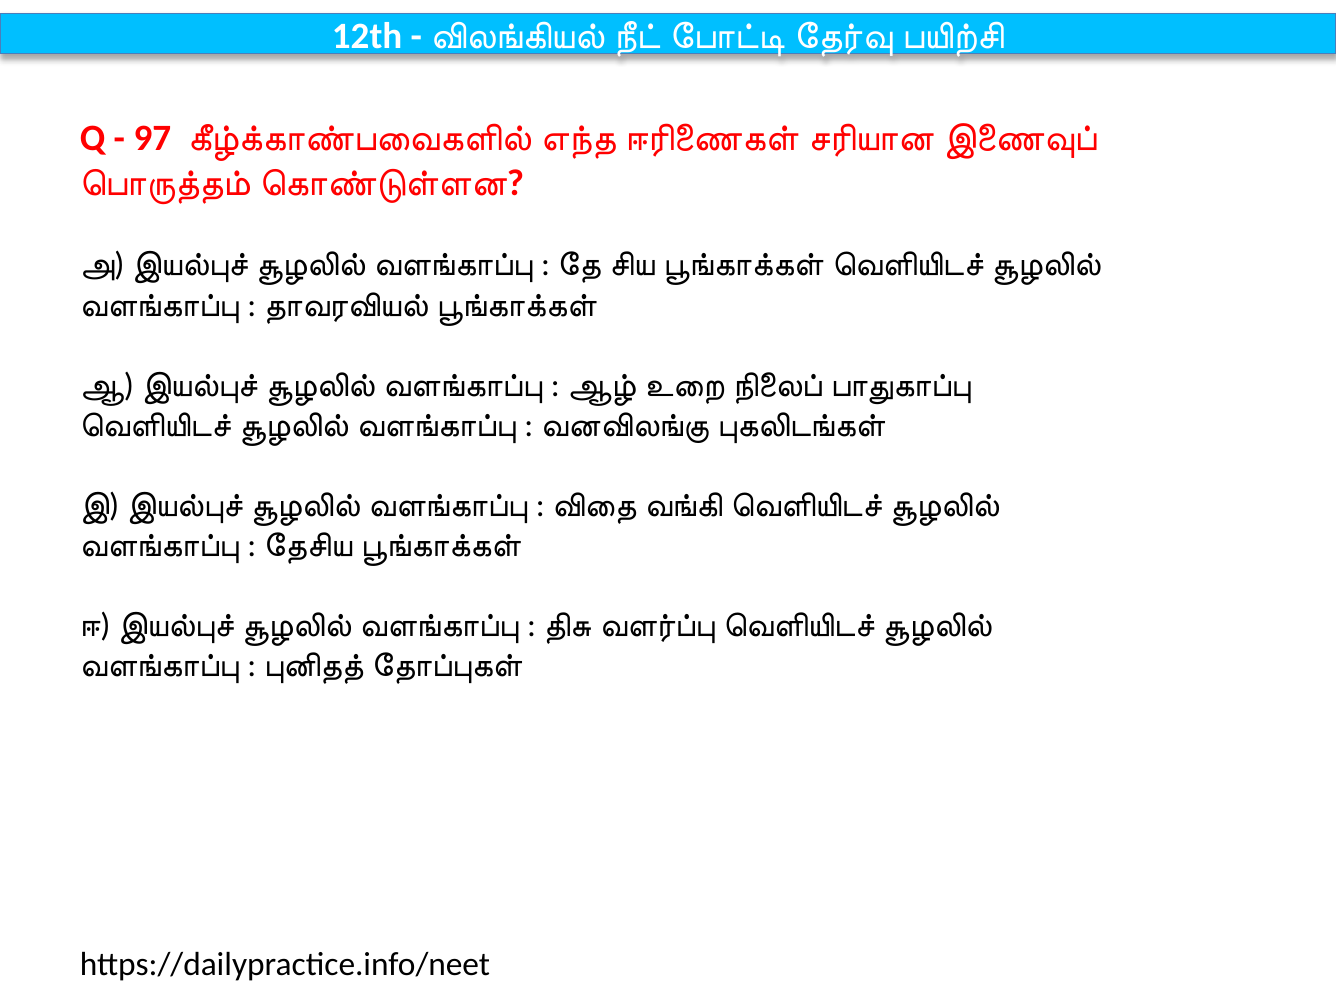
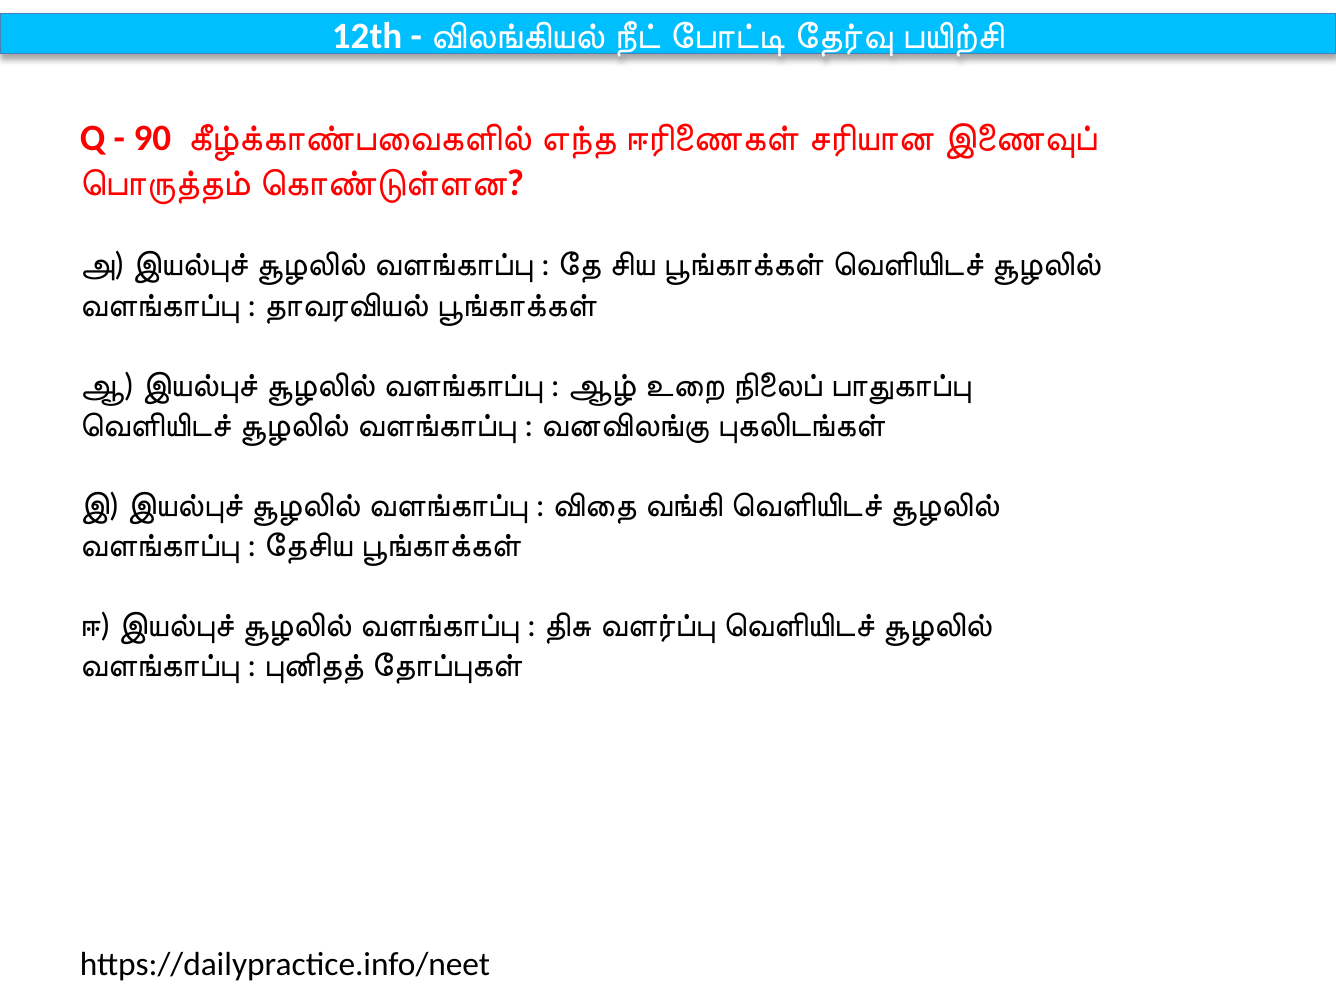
97: 97 -> 90 (152, 138)
